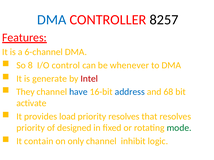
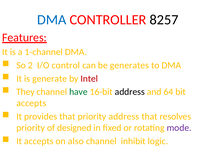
6-channel: 6-channel -> 1-channel (44, 52)
8: 8 -> 2 (30, 65)
whenever: whenever -> generates (129, 65)
have colour: blue -> green (78, 92)
address colour: blue -> black (130, 92)
68: 68 -> 64 (168, 92)
activate: activate -> accepts (31, 104)
provides load: load -> that (67, 117)
priority resolves: resolves -> address (124, 117)
mode colour: green -> purple (179, 128)
It contain: contain -> accepts (39, 142)
only: only -> also (76, 142)
